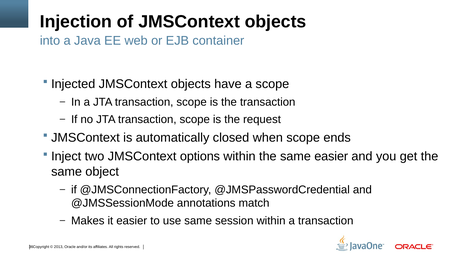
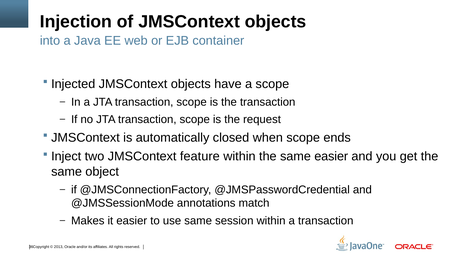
options: options -> feature (200, 156)
